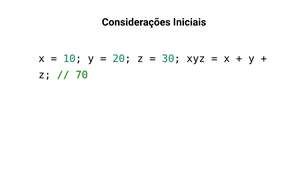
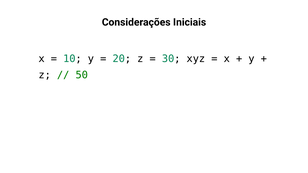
70: 70 -> 50 (82, 75)
